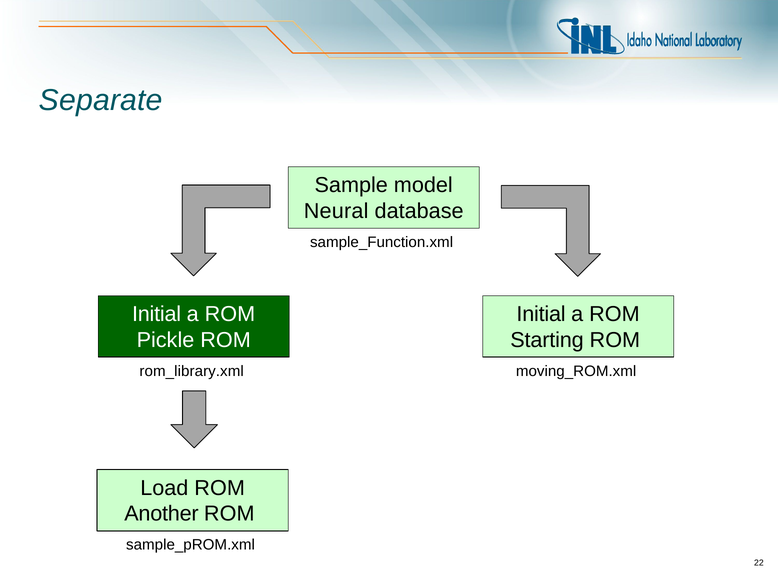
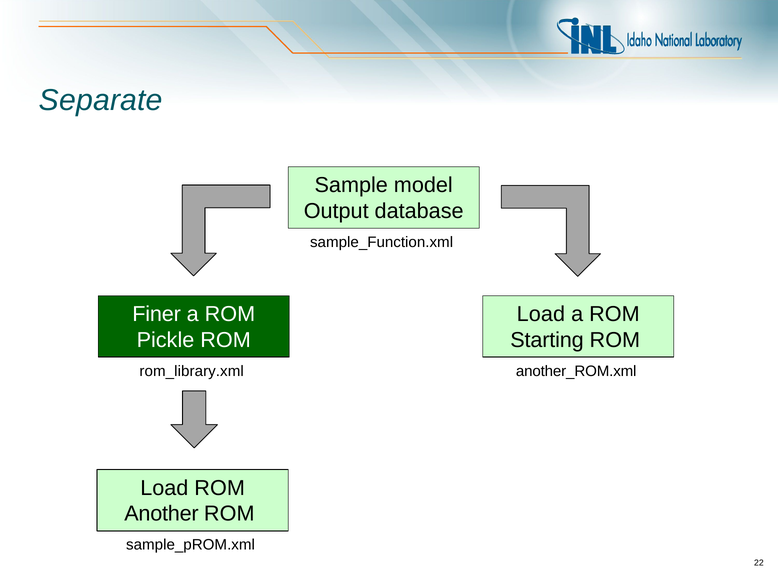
Neural: Neural -> Output (336, 211)
Initial: Initial -> Finer (157, 314)
Initial: Initial -> Load (541, 314)
moving_ROM.xml: moving_ROM.xml -> another_ROM.xml (576, 371)
